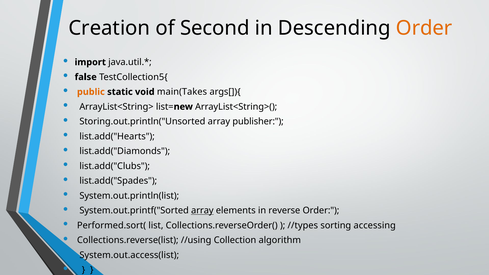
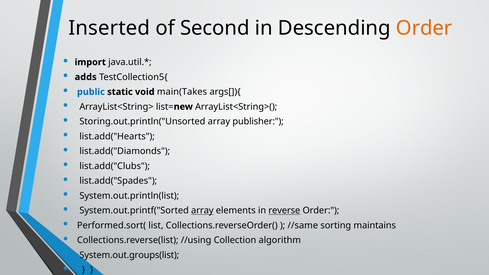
Creation: Creation -> Inserted (109, 28)
false: false -> adds (86, 77)
public colour: orange -> blue (91, 92)
reverse underline: none -> present (284, 211)
//types: //types -> //same (303, 225)
accessing: accessing -> maintains (375, 225)
System.out.access(list: System.out.access(list -> System.out.groups(list (129, 255)
